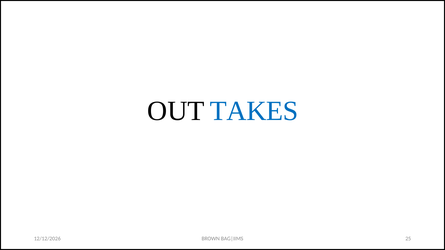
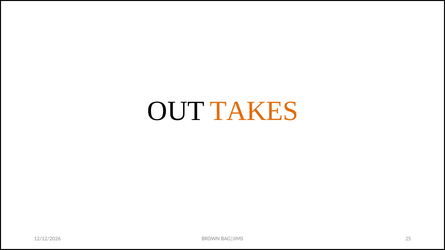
TAKES colour: blue -> orange (254, 111)
